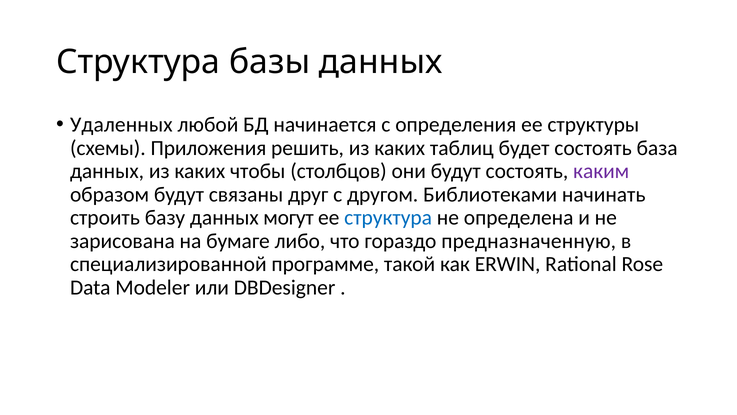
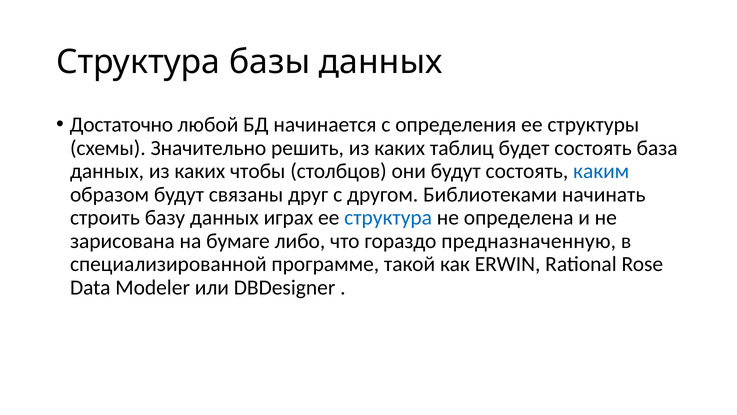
Удаленных: Удаленных -> Достаточно (121, 125)
Приложения: Приложения -> Значительно (208, 148)
каким colour: purple -> blue (601, 171)
могут: могут -> играх (288, 217)
